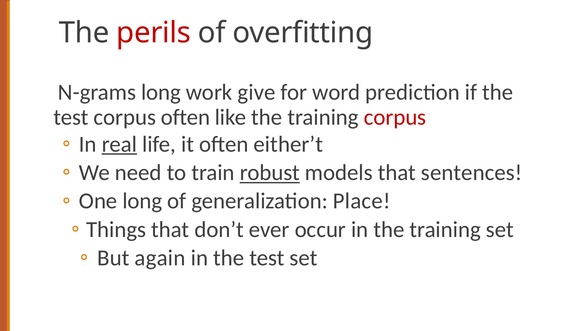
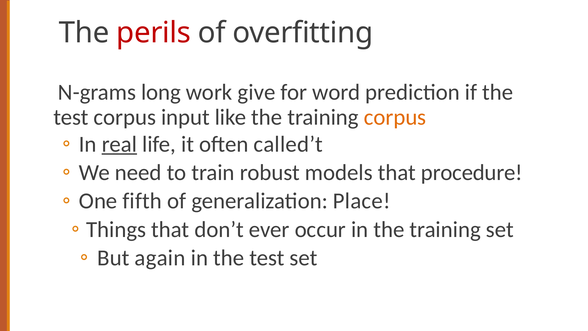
corpus often: often -> input (185, 117)
corpus colour: red -> orange (395, 117)
either’t: either’t -> called’t (288, 144)
robust underline: present -> none (270, 173)
sentences: sentences -> procedure (472, 173)
One long: long -> fifth (142, 201)
